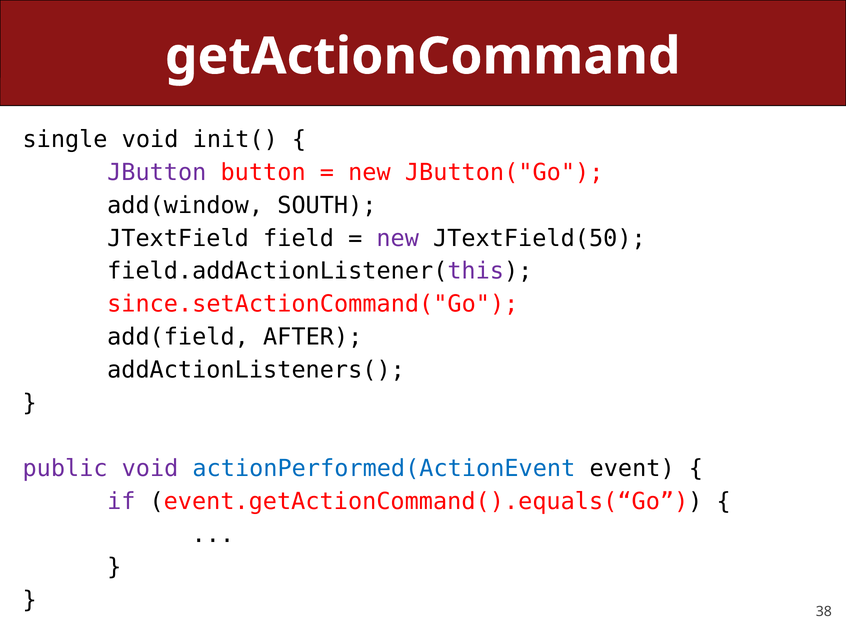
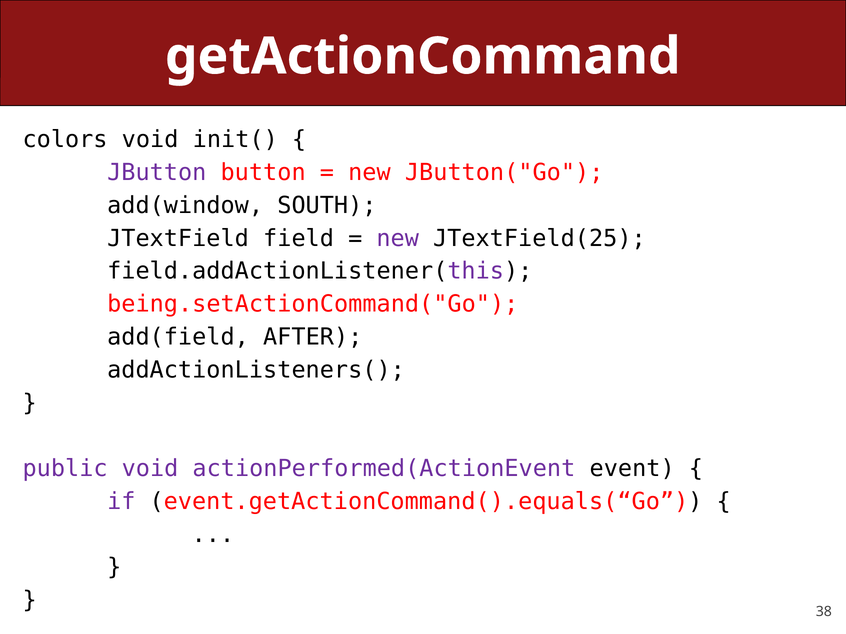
single: single -> colors (65, 140)
JTextField(50: JTextField(50 -> JTextField(25 (539, 239)
since.setActionCommand("Go: since.setActionCommand("Go -> being.setActionCommand("Go (313, 304)
actionPerformed(ActionEvent colour: blue -> purple (384, 469)
